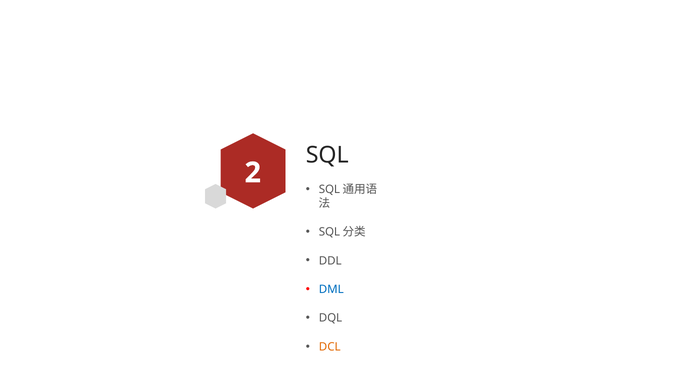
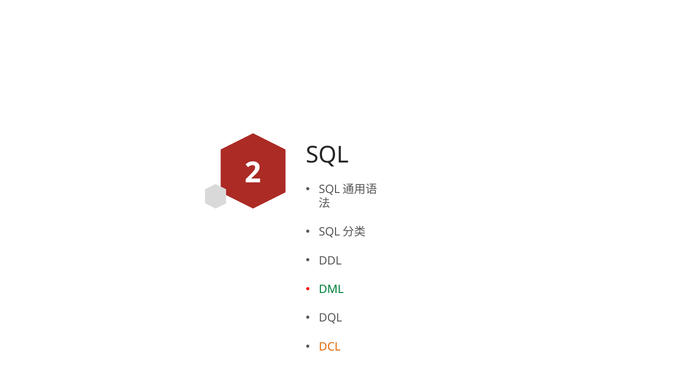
DML colour: blue -> green (331, 289)
